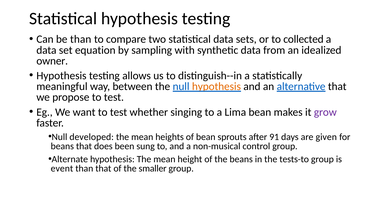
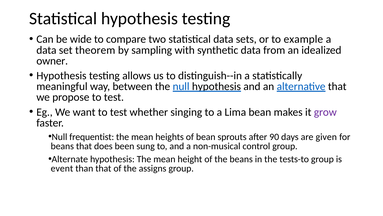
be than: than -> wide (81, 39)
collected: collected -> example (303, 39)
equation: equation -> theorem (95, 50)
hypothesis colour: orange -> black (216, 86)
developed: developed -> frequentist (92, 137)
91: 91 -> 90 (274, 137)
smaller: smaller -> assigns (153, 168)
